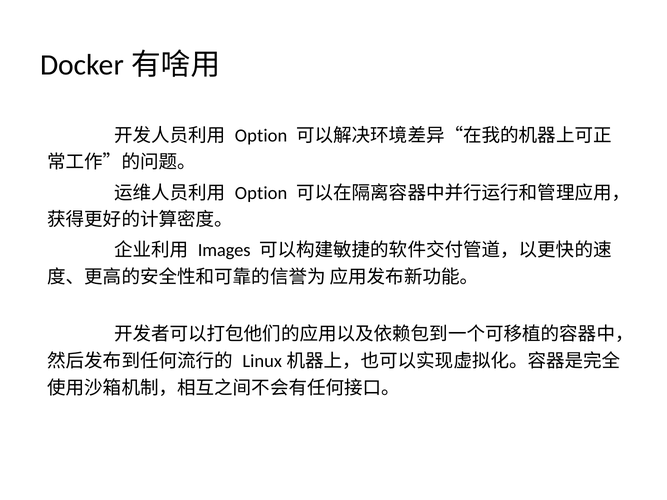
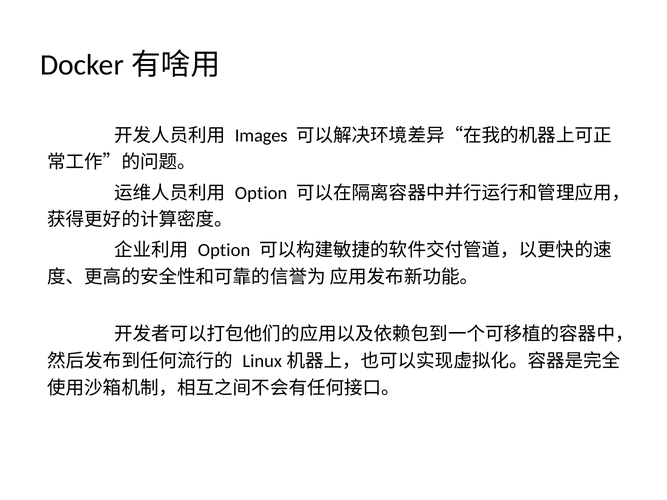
Option: Option -> Images (261, 136)
Images: Images -> Option (224, 250)
